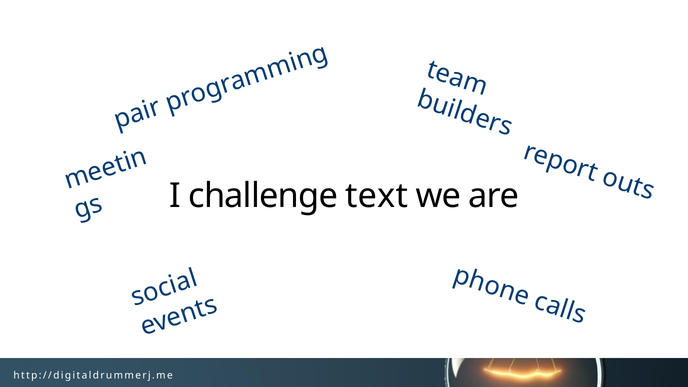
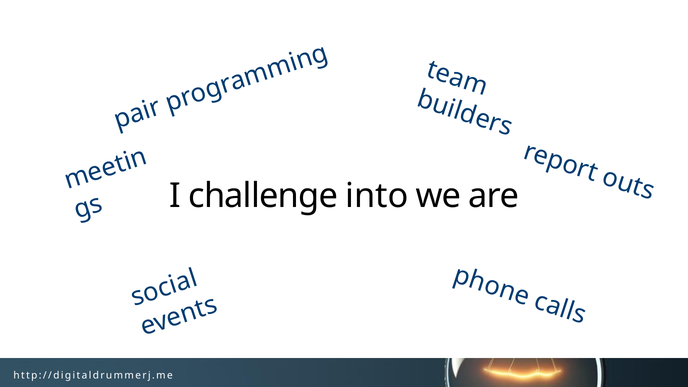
text: text -> into (377, 196)
